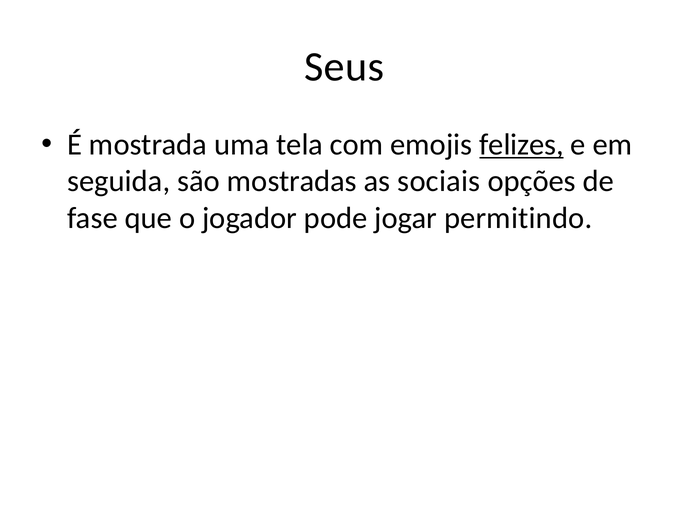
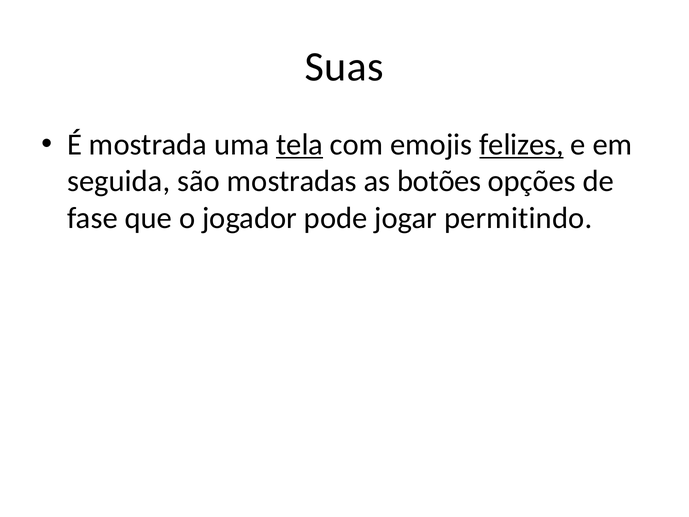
Seus: Seus -> Suas (344, 67)
tela underline: none -> present (300, 145)
sociais: sociais -> botões (439, 181)
